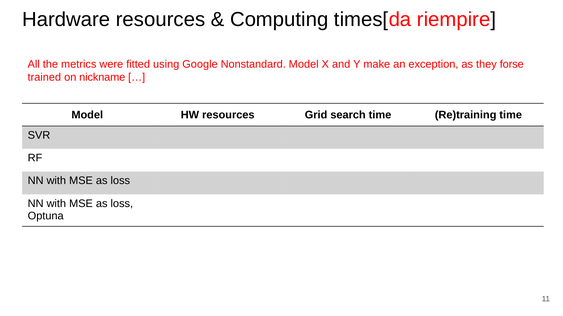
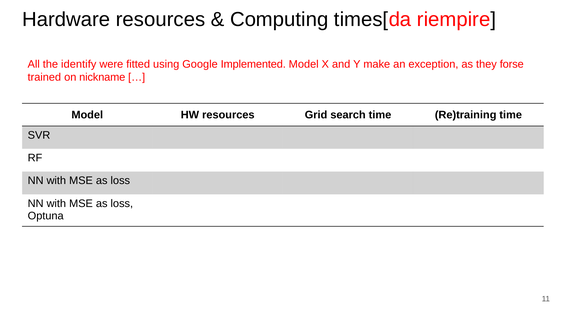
metrics: metrics -> identify (79, 64)
Nonstandard: Nonstandard -> Implemented (253, 64)
